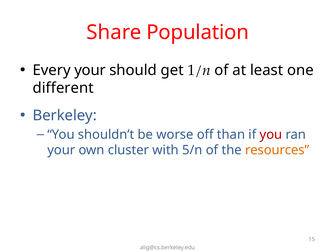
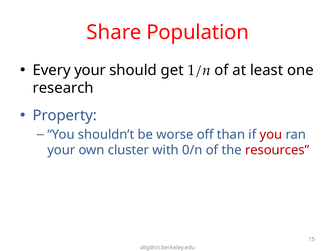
different: different -> research (63, 88)
Berkeley: Berkeley -> Property (65, 116)
5/n: 5/n -> 0/n (192, 150)
resources colour: orange -> red (277, 150)
